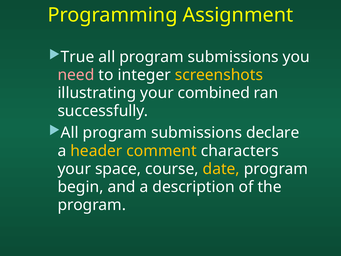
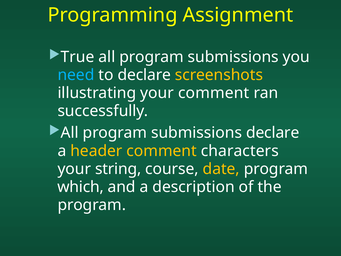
need colour: pink -> light blue (76, 75)
to integer: integer -> declare (144, 75)
your combined: combined -> comment (214, 93)
space: space -> string (118, 169)
begin: begin -> which (81, 187)
